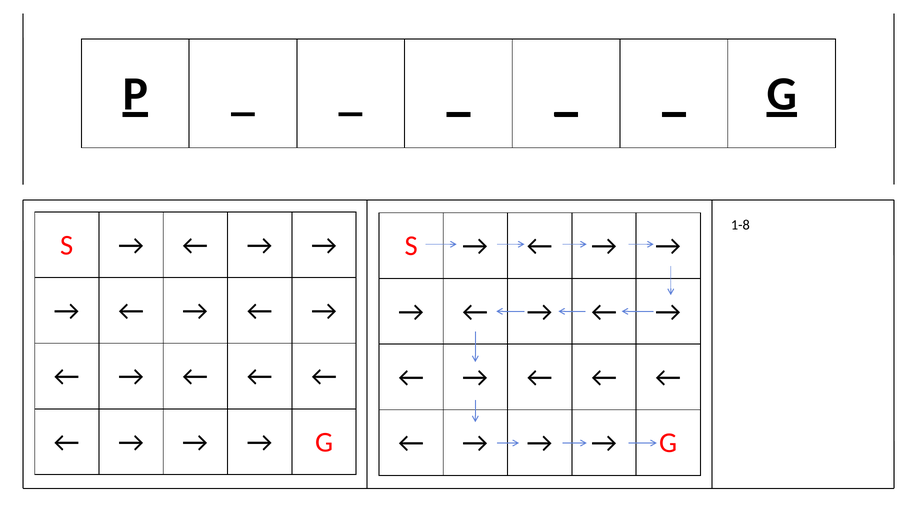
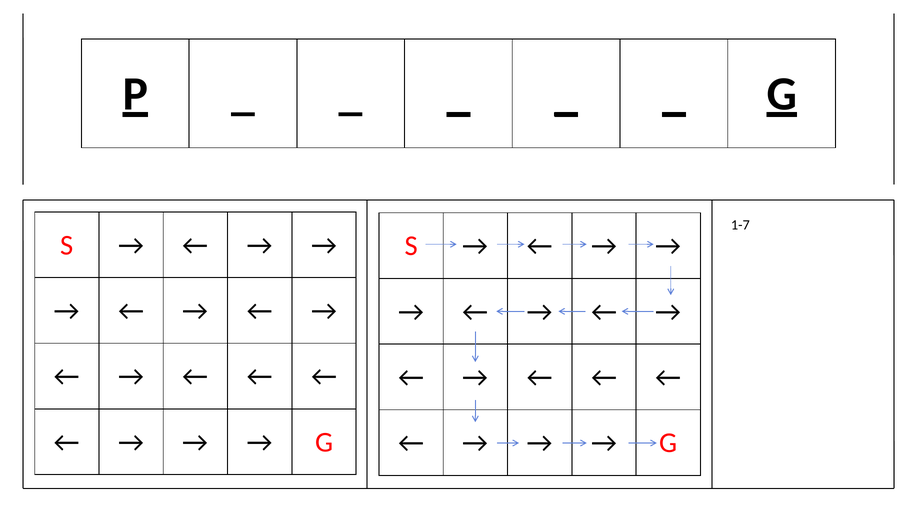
1-8: 1-8 -> 1-7 (740, 225)
